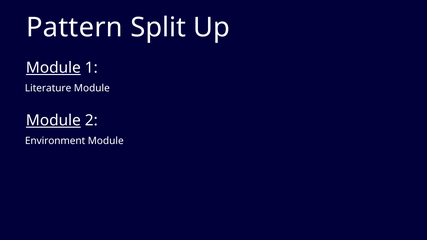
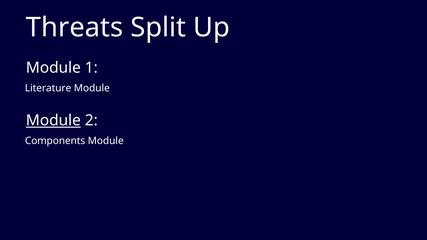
Pattern: Pattern -> Threats (75, 27)
Module underline: present -> none (53, 68)
Environment: Environment -> Components (55, 141)
